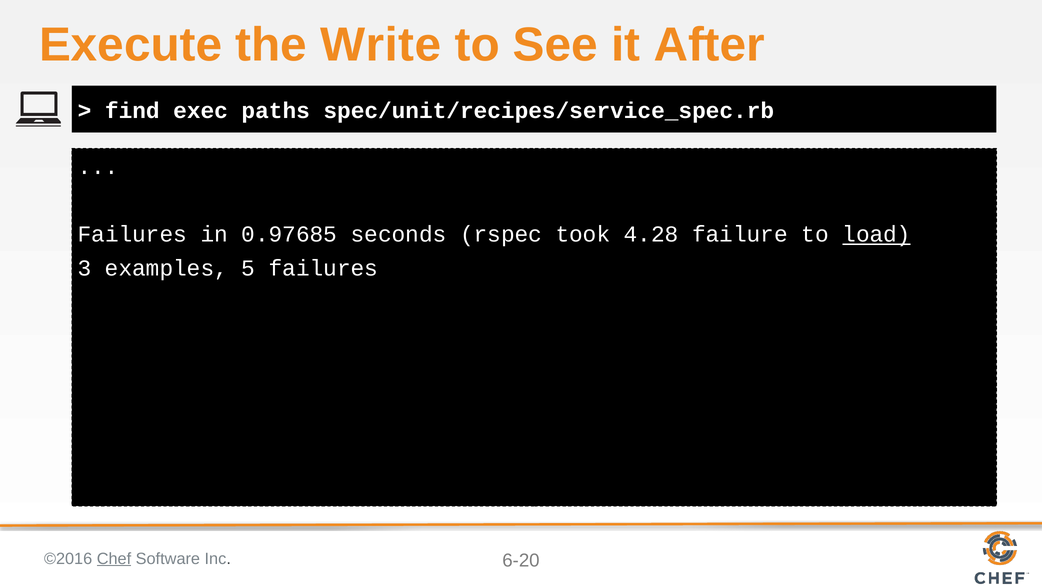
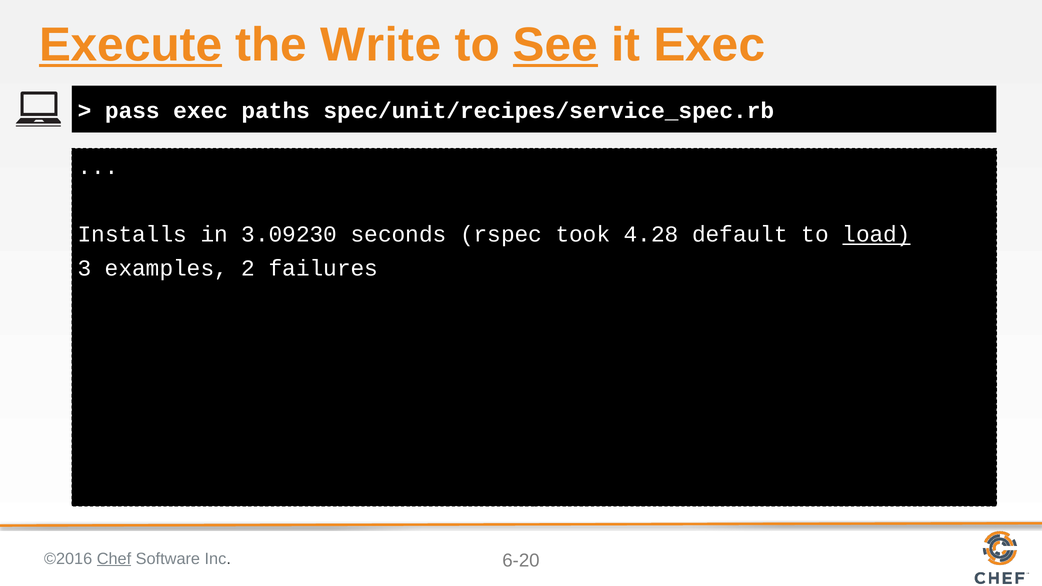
Execute underline: none -> present (131, 45)
See underline: none -> present (555, 45)
it After: After -> Exec (709, 45)
find: find -> pass (132, 111)
Failures: Failures -> Installs (132, 234)
0.97685: 0.97685 -> 3.09230 (289, 234)
failure: failure -> default (740, 234)
5: 5 -> 2 (248, 268)
